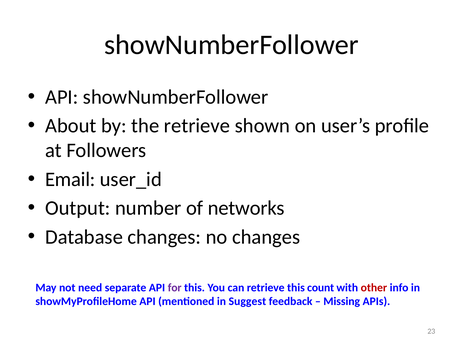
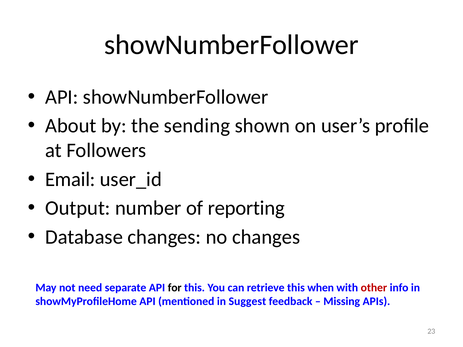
the retrieve: retrieve -> sending (197, 126)
networks: networks -> reporting (246, 208)
for colour: purple -> black (175, 288)
count: count -> when (321, 288)
